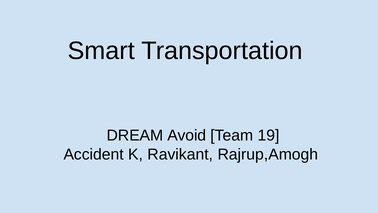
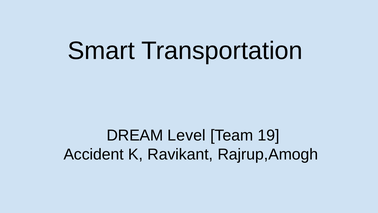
Avoid: Avoid -> Level (187, 135)
